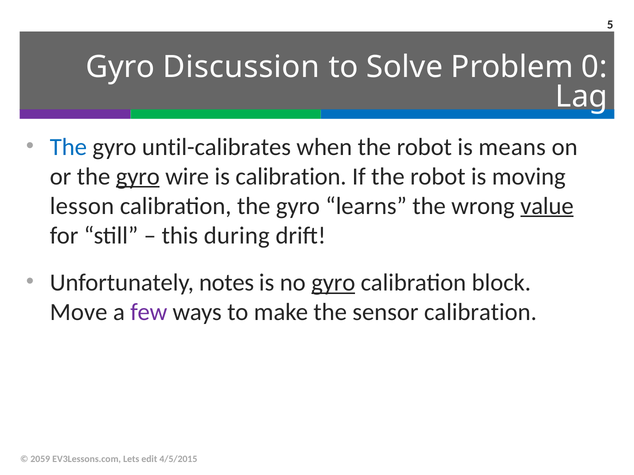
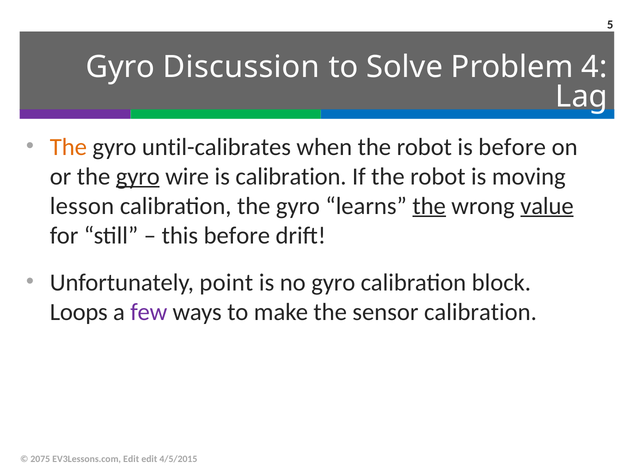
0: 0 -> 4 (594, 67)
The colour: blue -> orange (68, 147)
is means: means -> before (512, 147)
the underline: none -> present (429, 206)
this during: during -> before (237, 236)
notes: notes -> point (226, 283)
gyro underline: present -> none (333, 283)
Move: Move -> Loops (79, 312)
2059: 2059 -> 2075 (40, 459)
EV3Lessons.com Lets: Lets -> Edit (131, 459)
